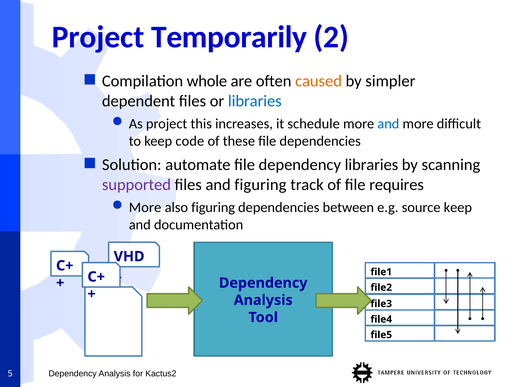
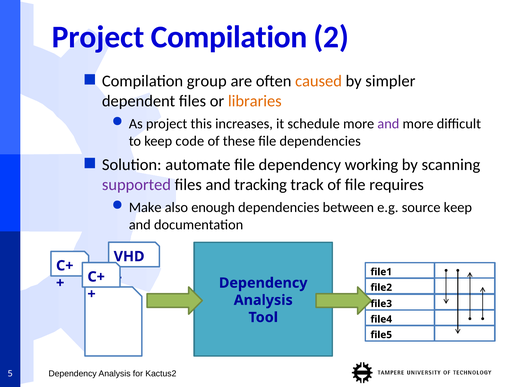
Project Temporarily: Temporarily -> Compilation (229, 37)
whole: whole -> group (207, 81)
libraries colour: blue -> orange (255, 101)
and colour: blue -> purple (388, 124)
dependency libraries: libraries -> working (371, 165)
and figuring: figuring -> tracking (261, 185)
More: More -> Make (145, 208)
also figuring: figuring -> enough (213, 208)
